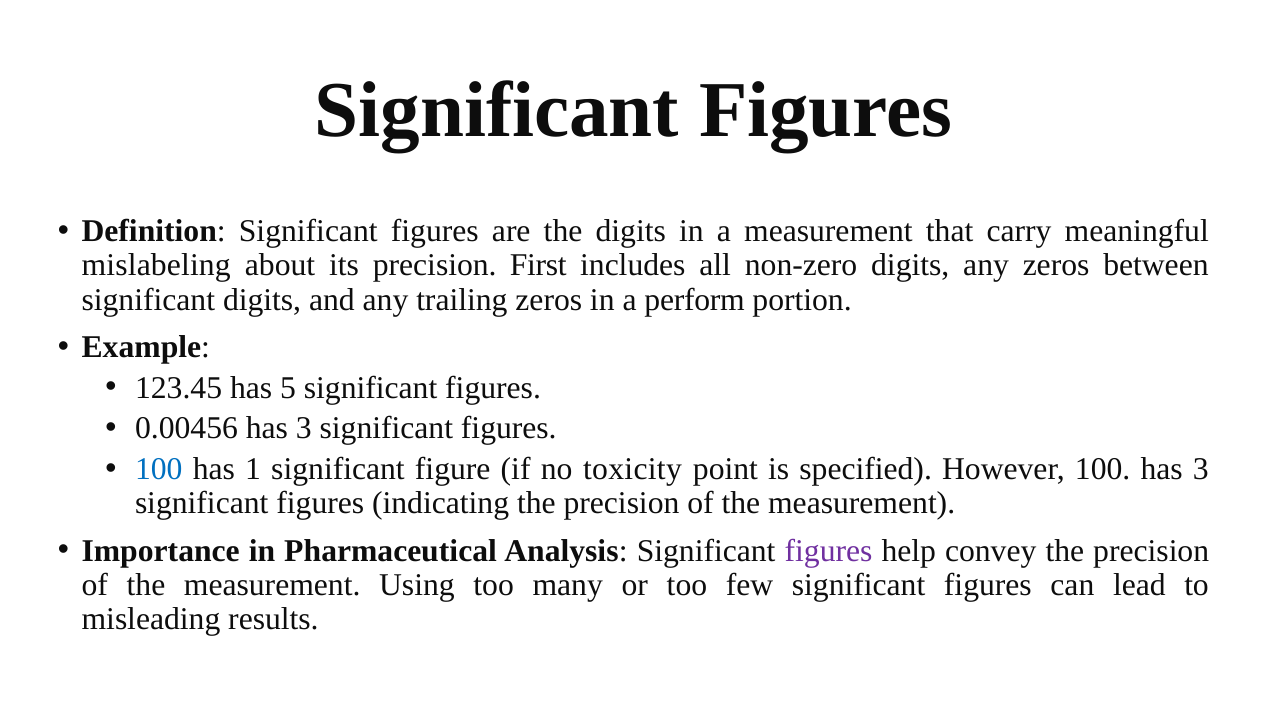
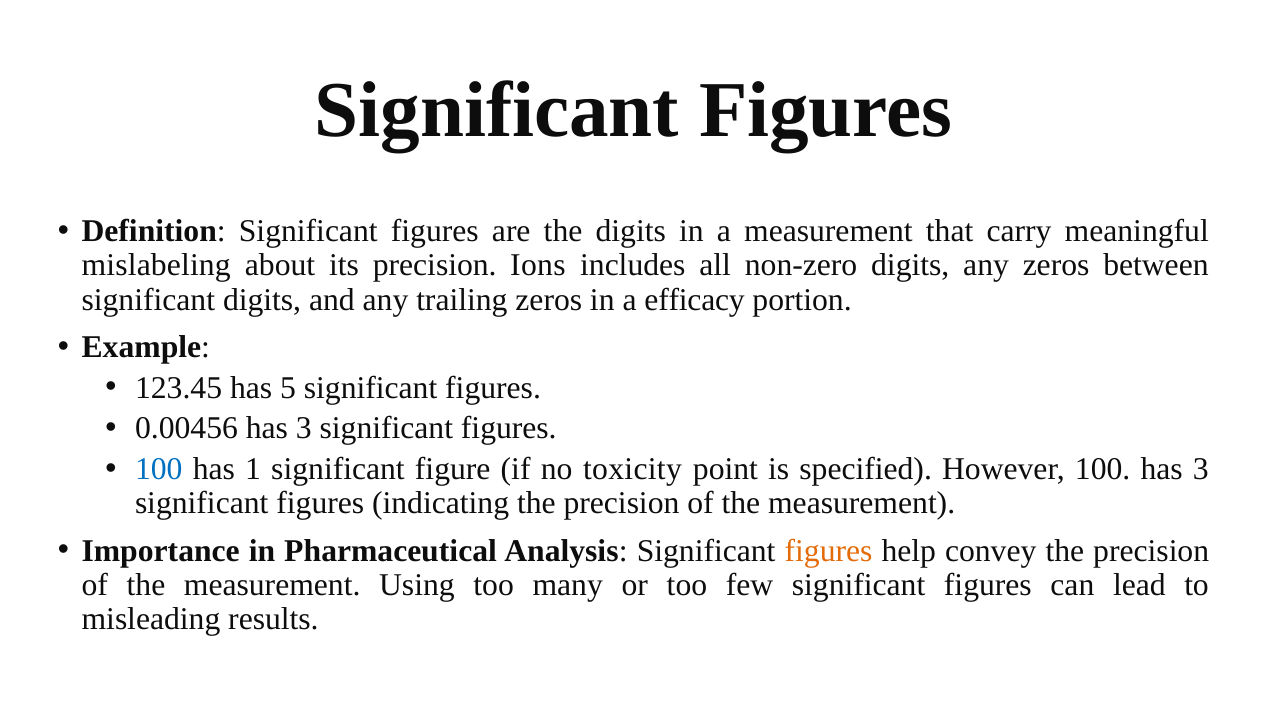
First: First -> Ions (538, 265)
perform: perform -> efficacy (695, 300)
figures colour: purple -> orange (829, 551)
